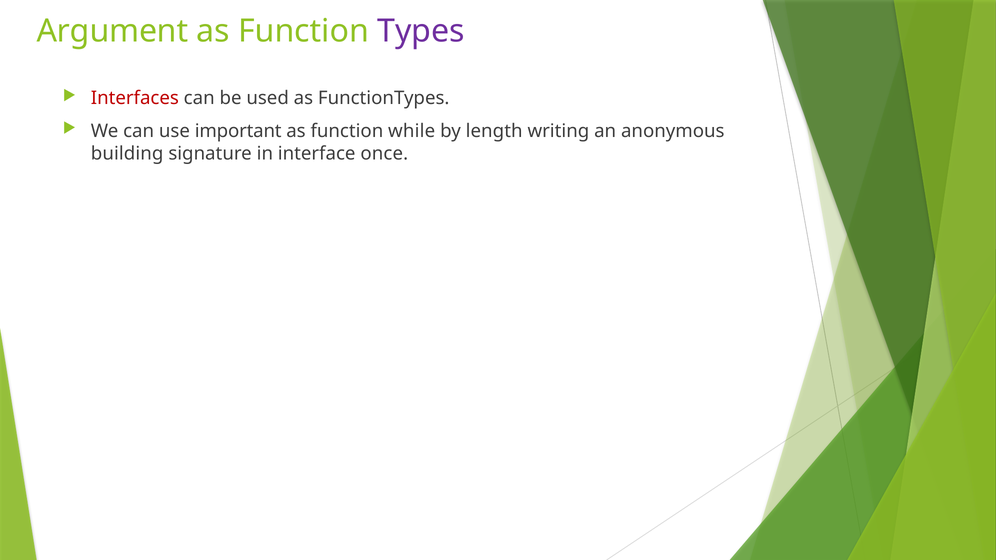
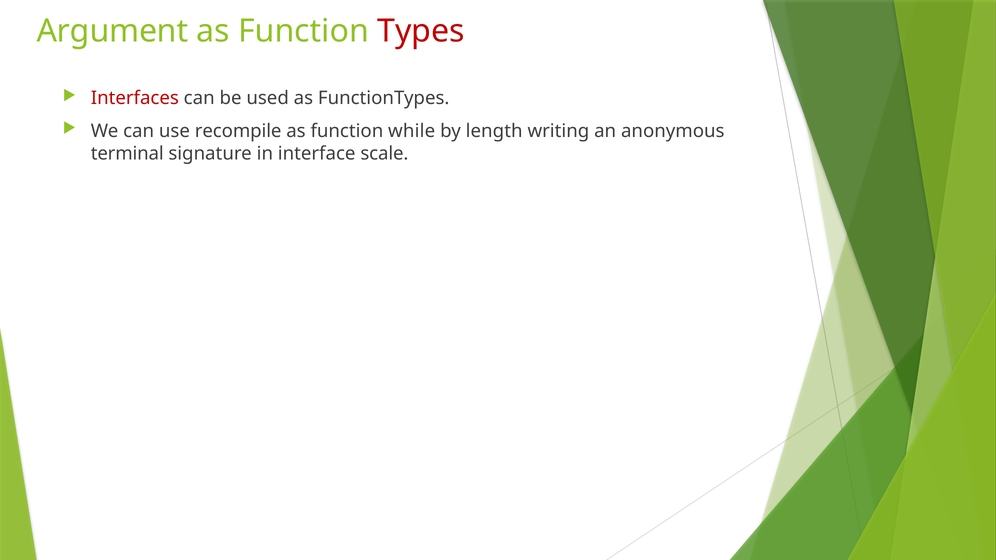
Types colour: purple -> red (421, 31)
important: important -> recompile (238, 131)
building: building -> terminal (127, 154)
once: once -> scale (384, 154)
